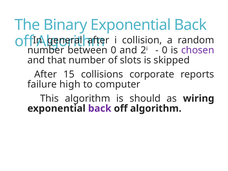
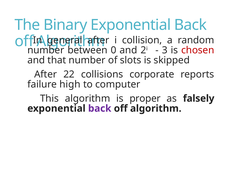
0: 0 -> 3 (165, 50)
chosen colour: purple -> red (198, 50)
15: 15 -> 22 (69, 74)
should: should -> proper (145, 98)
wiring: wiring -> falsely (199, 98)
